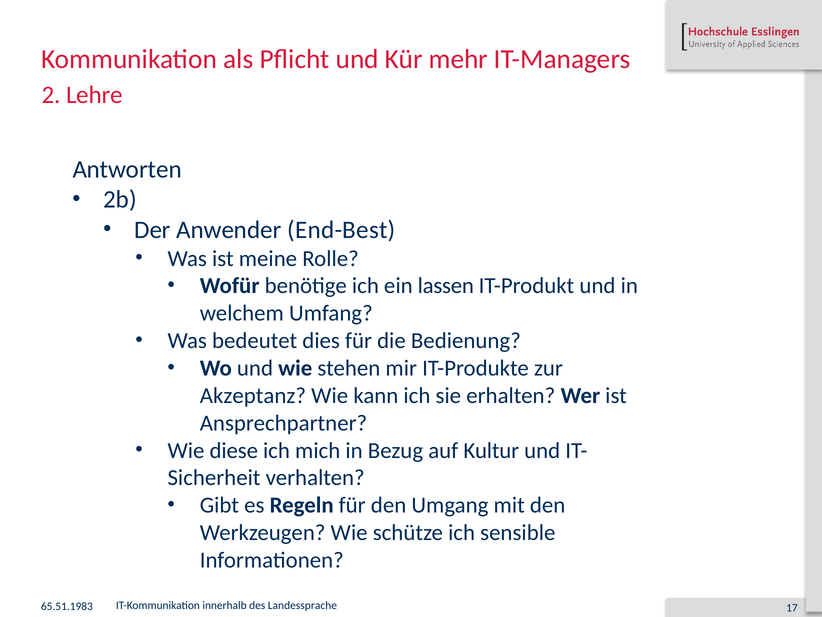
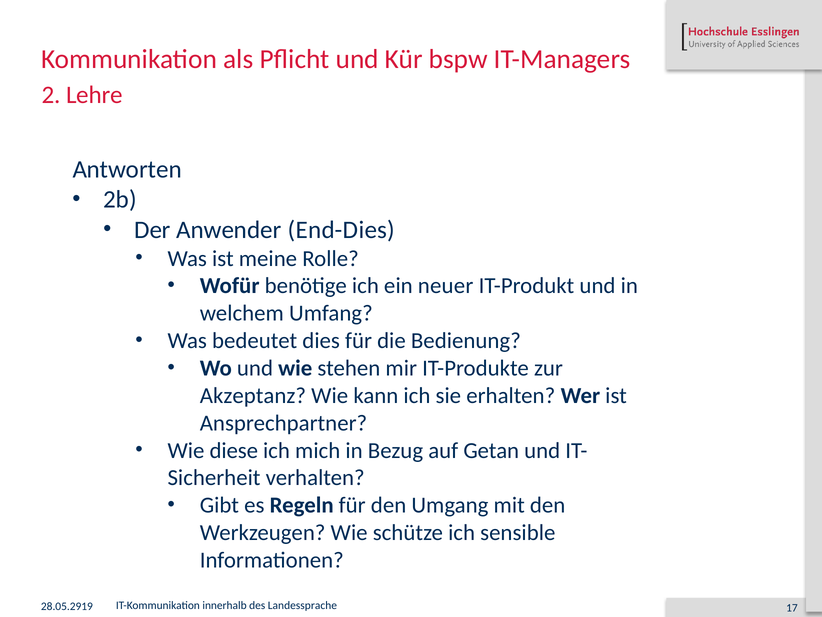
mehr: mehr -> bspw (458, 59)
End-Best: End-Best -> End-Dies (341, 230)
lassen: lassen -> neuer (446, 286)
Kultur: Kultur -> Getan (491, 450)
65.51.1983: 65.51.1983 -> 28.05.2919 (67, 606)
